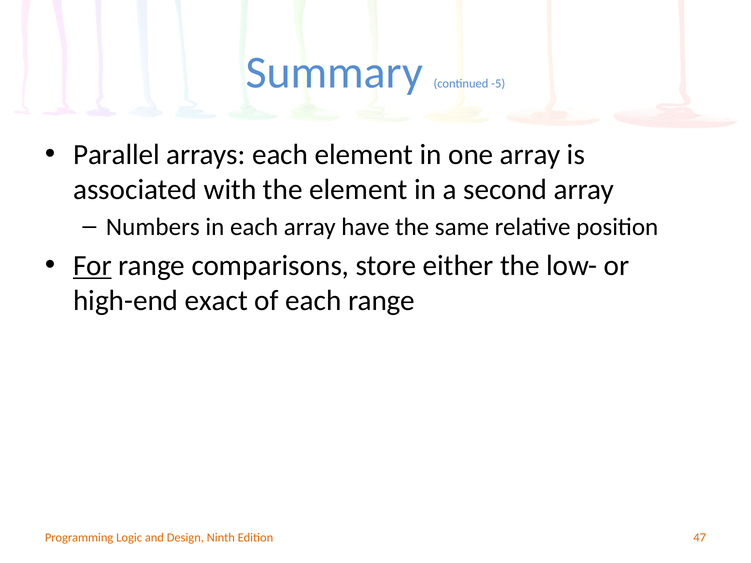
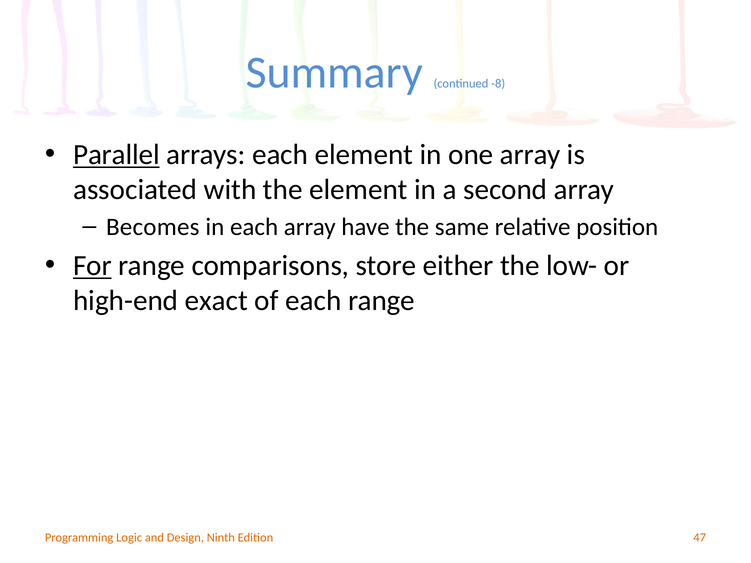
-5: -5 -> -8 (498, 84)
Parallel underline: none -> present (116, 155)
Numbers: Numbers -> Becomes (153, 227)
